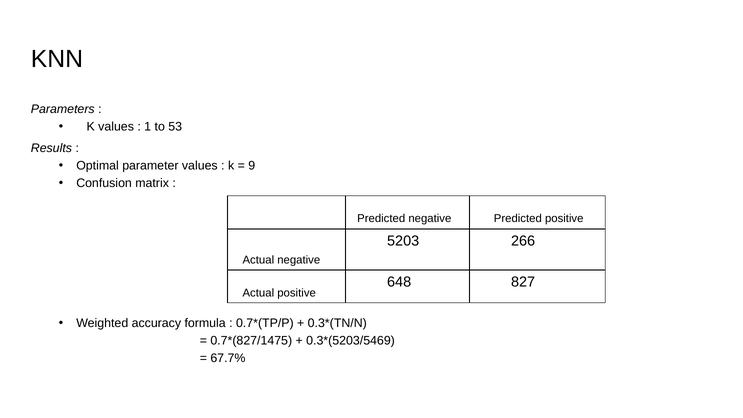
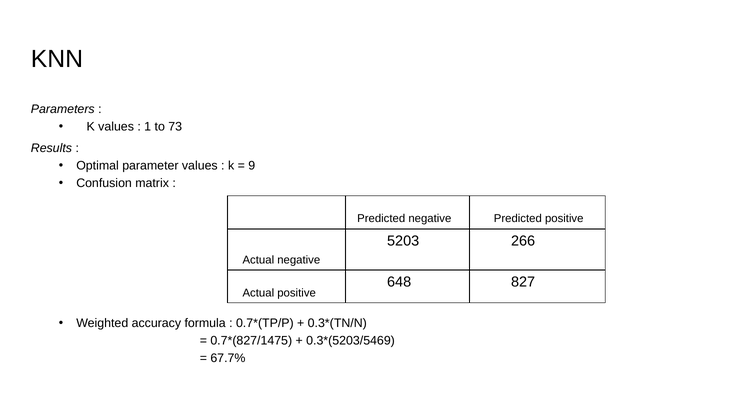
53: 53 -> 73 (175, 127)
